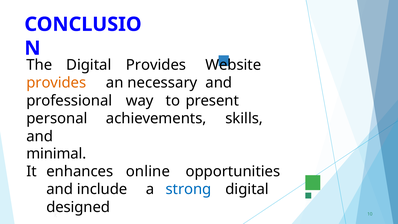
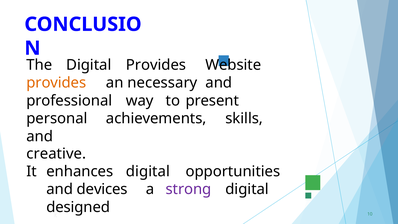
minimal: minimal -> creative (56, 153)
enhances online: online -> digital (148, 171)
include: include -> devices (102, 189)
strong colour: blue -> purple (189, 189)
